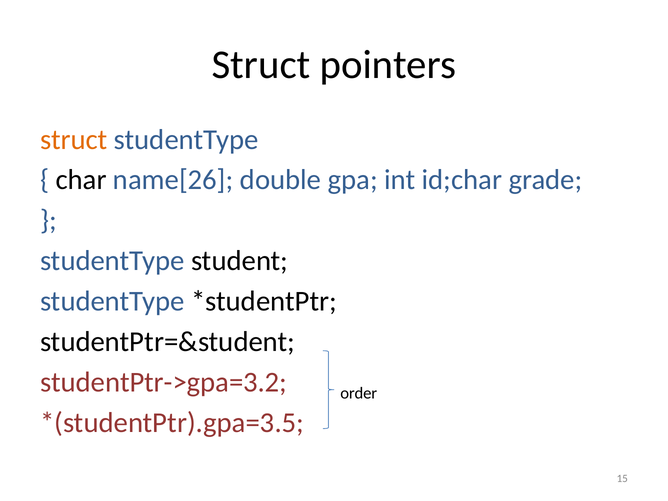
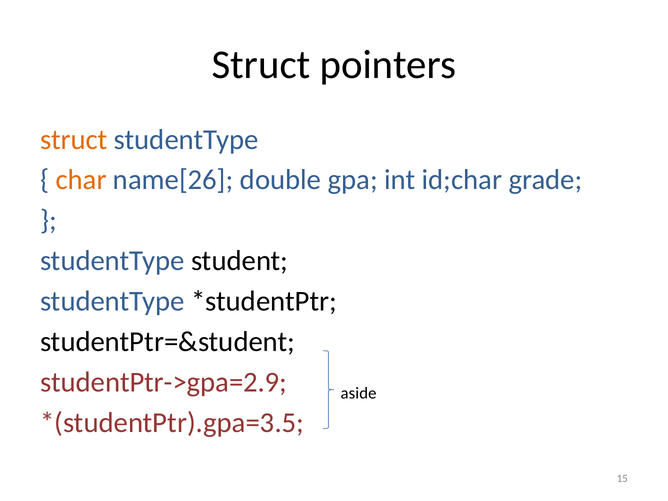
char colour: black -> orange (81, 180)
studentPtr->gpa=3.2: studentPtr->gpa=3.2 -> studentPtr->gpa=2.9 (164, 382)
order: order -> aside (359, 393)
